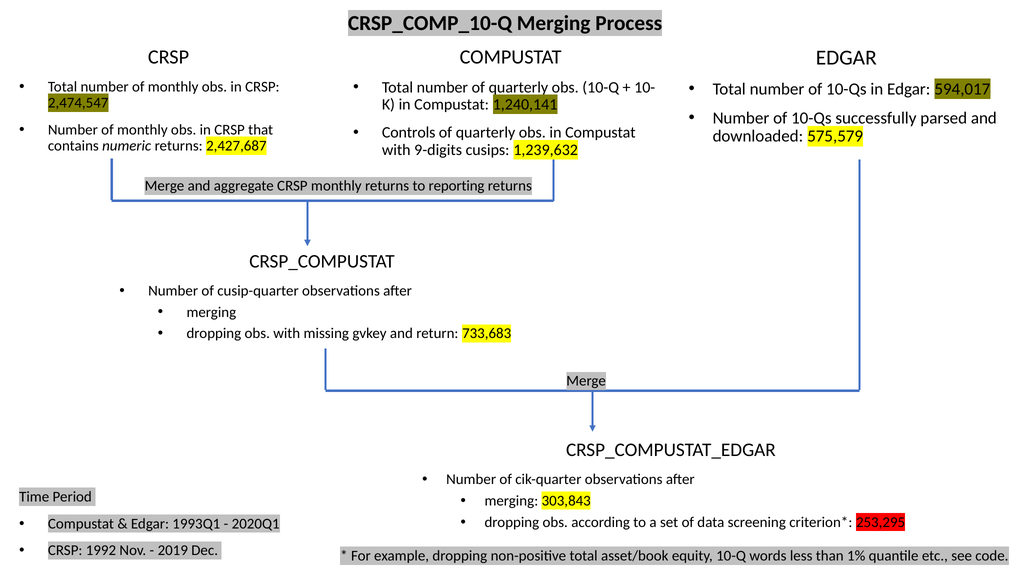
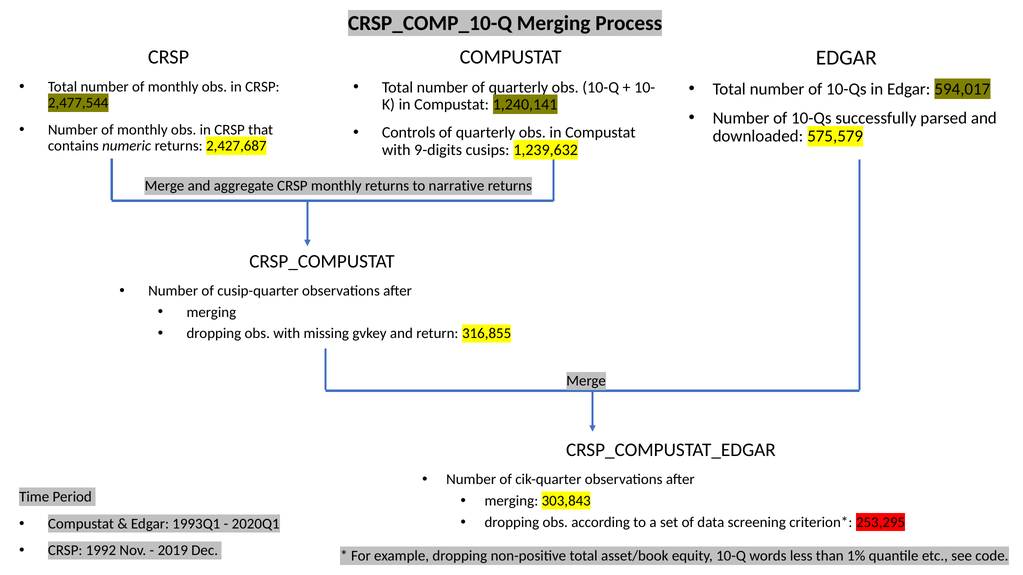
2,474,547: 2,474,547 -> 2,477,544 (78, 103)
reporting: reporting -> narrative (456, 186)
733,683: 733,683 -> 316,855 (487, 334)
